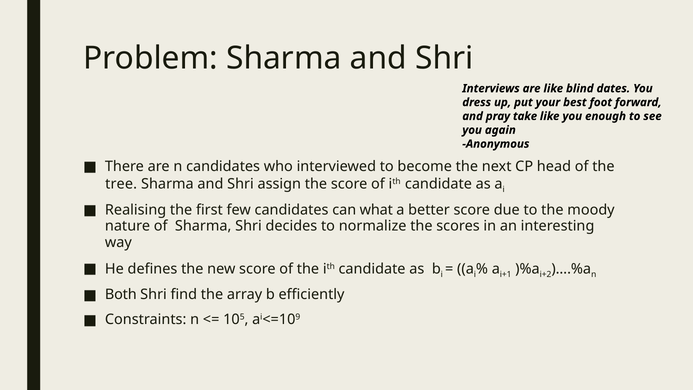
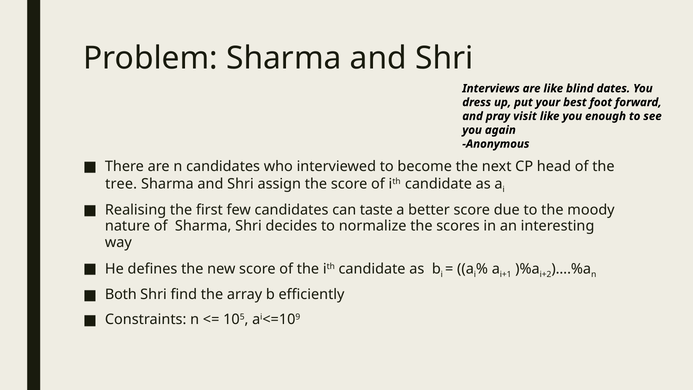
take: take -> visit (525, 116)
what: what -> taste (376, 210)
